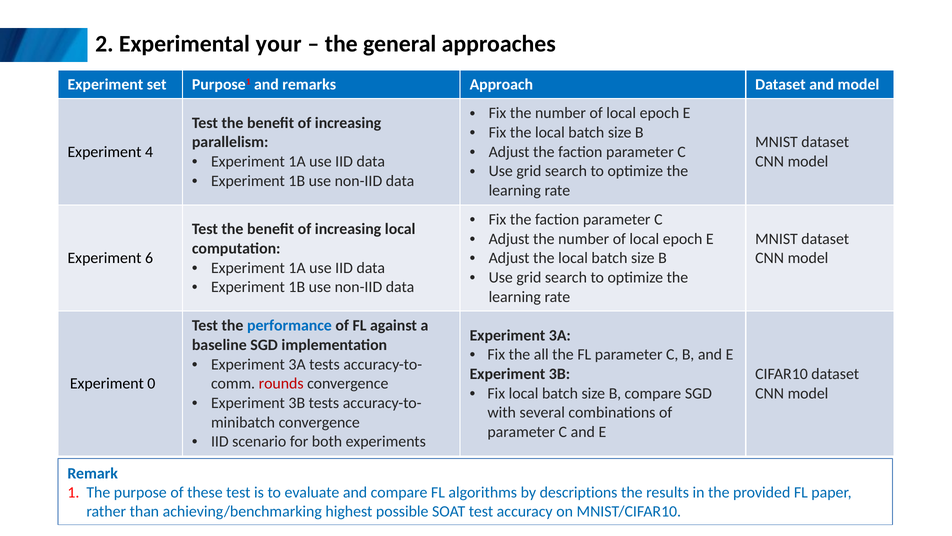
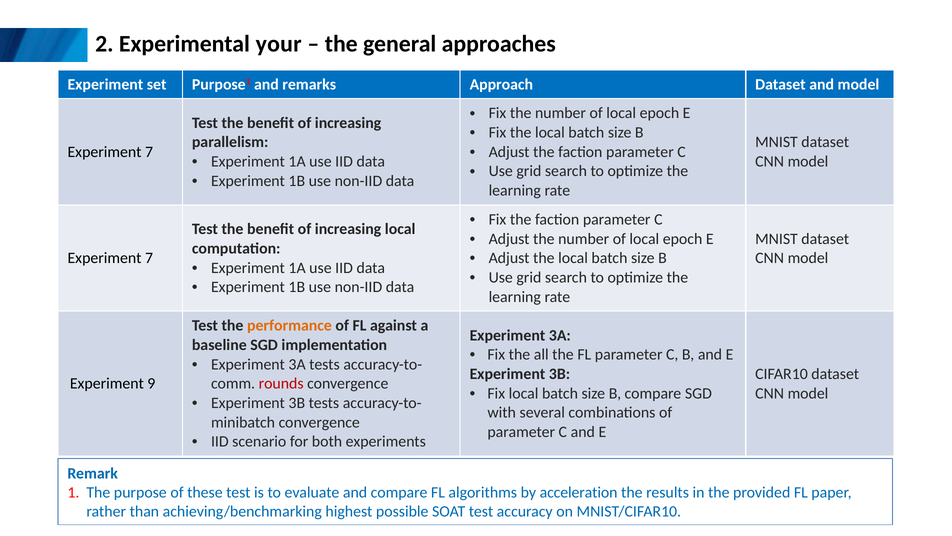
4: 4 -> 7 (149, 152)
6: 6 -> 7 (149, 258)
performance colour: blue -> orange (289, 326)
0: 0 -> 9 (151, 384)
descriptions: descriptions -> acceleration (579, 493)
